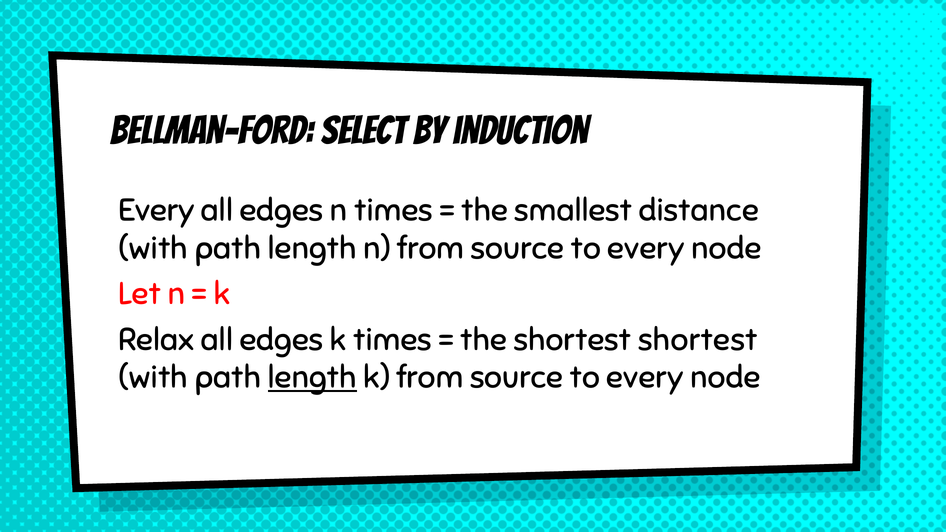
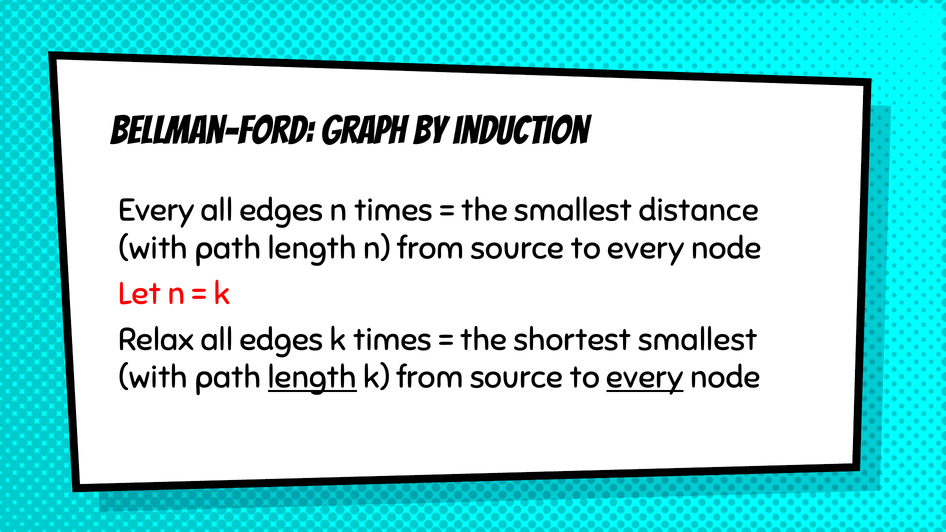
select: select -> graph (363, 131)
shortest shortest: shortest -> smallest (698, 340)
every underline: none -> present (645, 378)
